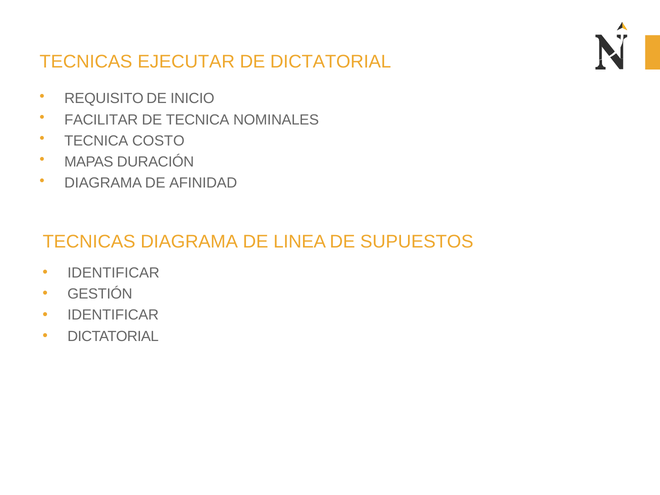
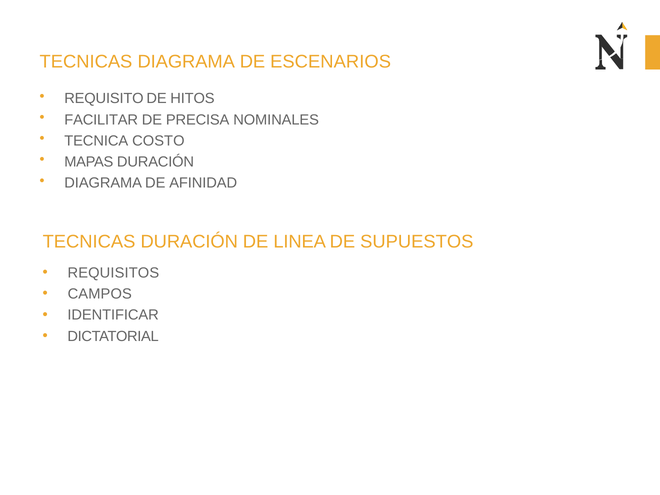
TECNICAS EJECUTAR: EJECUTAR -> DIAGRAMA (186, 62)
DE DICTATORIAL: DICTATORIAL -> ESCENARIOS (331, 62)
INICIO: INICIO -> HITOS (192, 99)
DE TECNICA: TECNICA -> PRECISA (198, 120)
TECNICAS DIAGRAMA: DIAGRAMA -> DURACIÓN (189, 242)
IDENTIFICAR: IDENTIFICAR -> REQUISITOS (113, 273)
GESTIÓN: GESTIÓN -> CAMPOS (100, 294)
